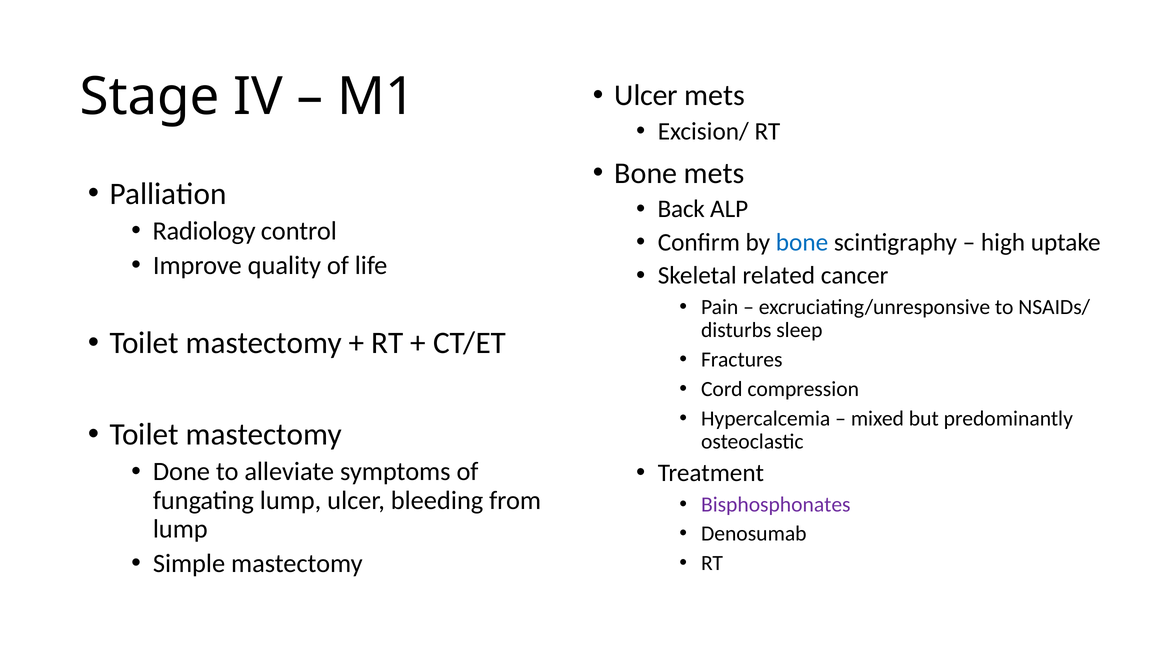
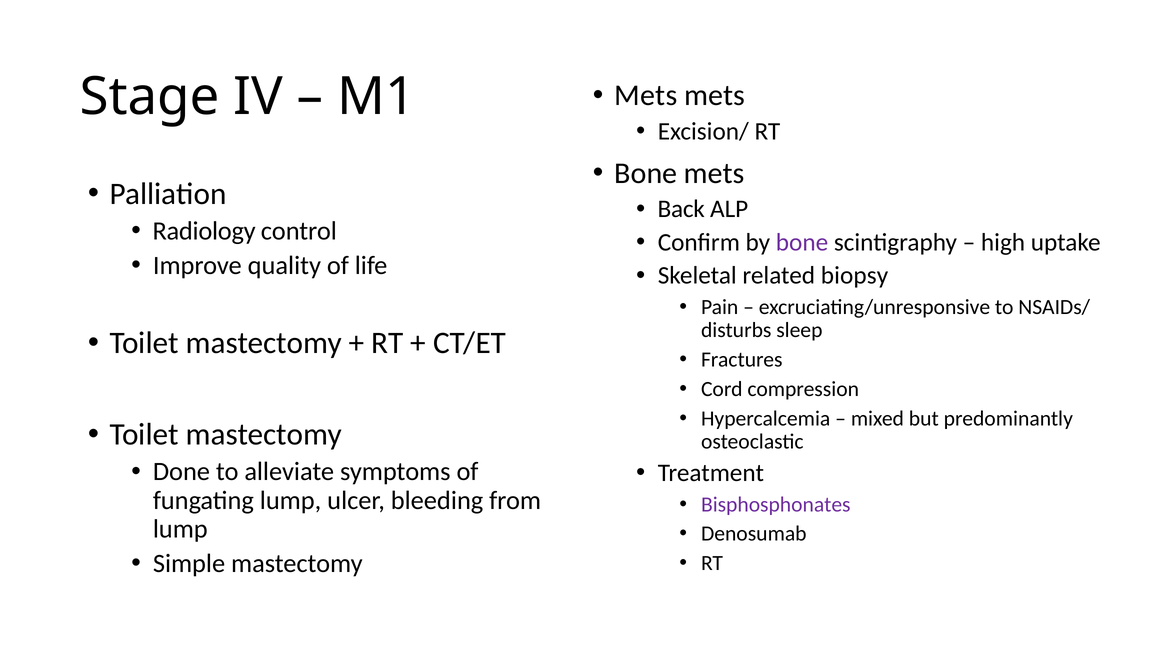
Ulcer: Ulcer -> Mets (646, 96)
bone colour: blue -> purple (802, 242)
cancer: cancer -> biopsy (855, 276)
